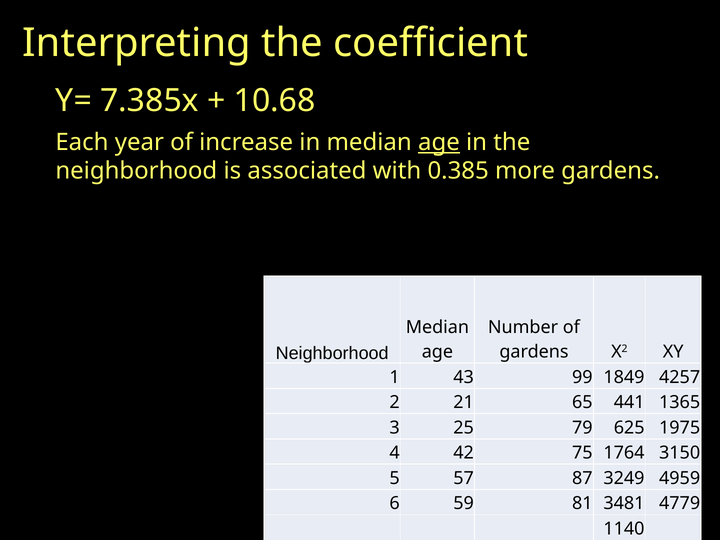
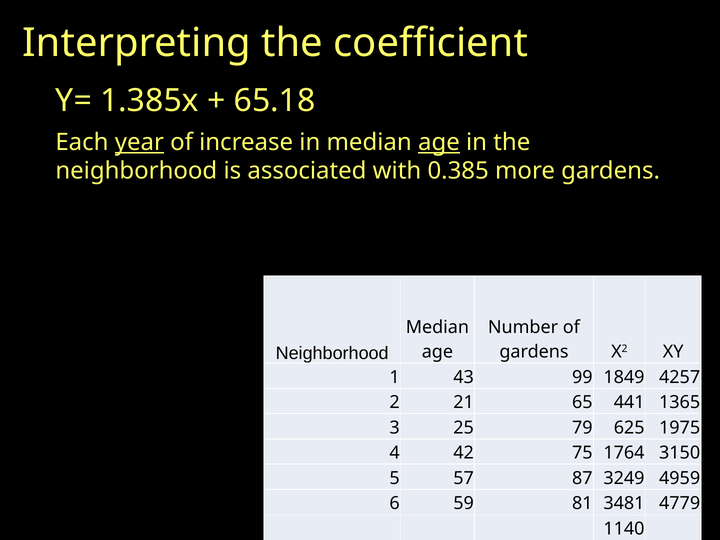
7.385x: 7.385x -> 1.385x (149, 101)
10.68: 10.68 -> 65.18 (275, 101)
year underline: none -> present (139, 142)
